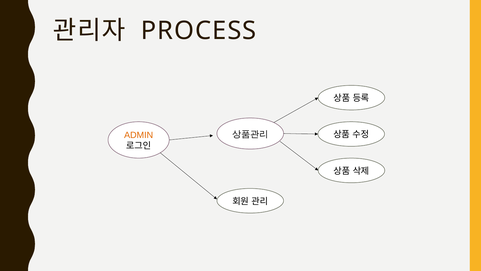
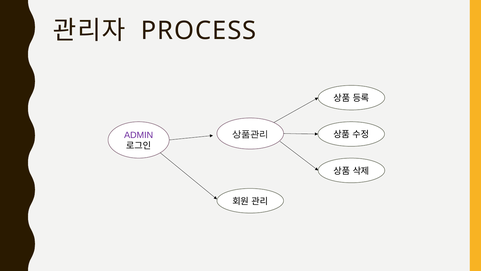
ADMIN colour: orange -> purple (139, 135)
